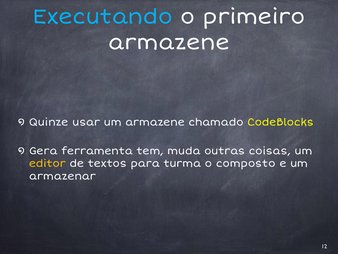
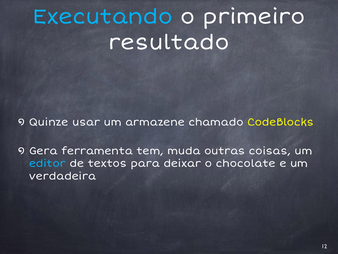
armazene: armazene -> resultado (169, 42)
editor colour: yellow -> light blue (47, 163)
turma: turma -> deixar (182, 163)
composto: composto -> chocolate (246, 163)
armazenar: armazenar -> verdadeira (63, 176)
